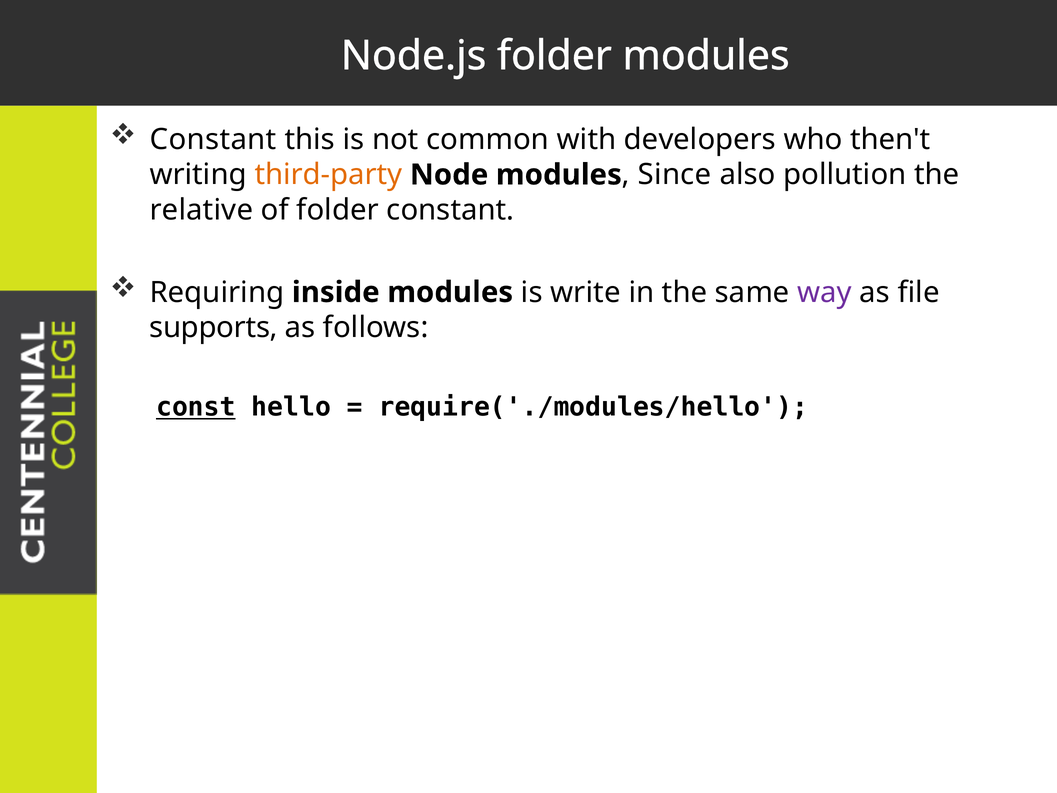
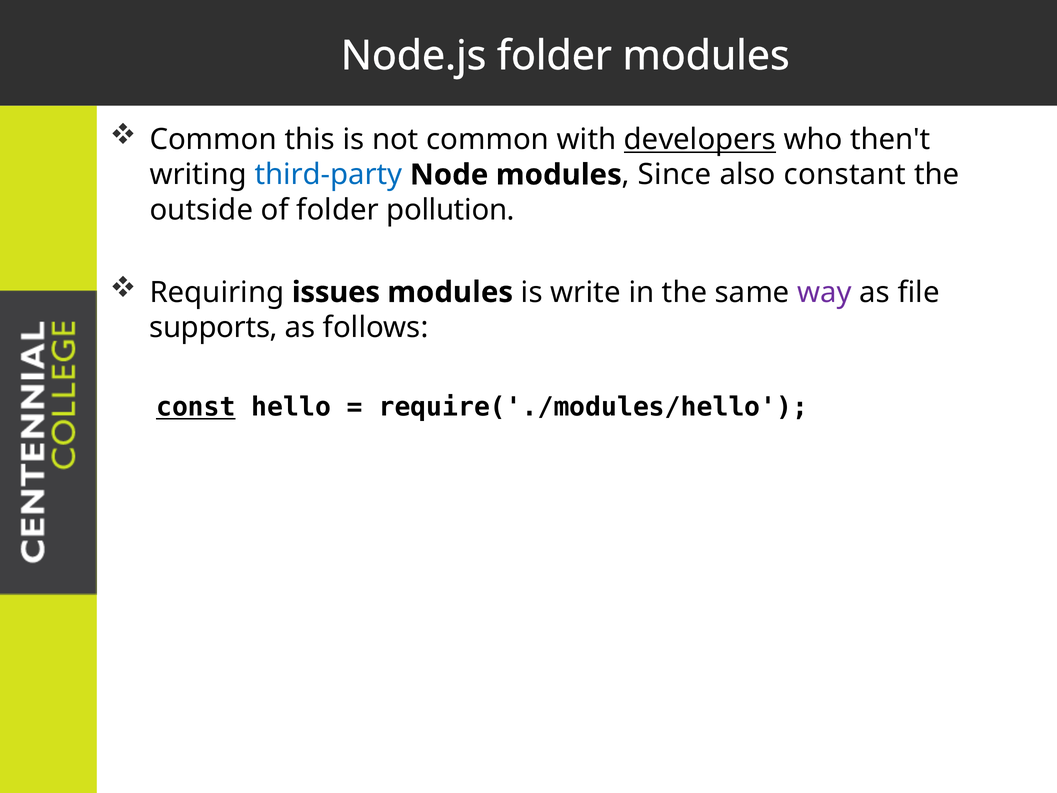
Constant: Constant -> Common (213, 139)
developers underline: none -> present (700, 139)
third-party colour: orange -> blue (328, 175)
pollution: pollution -> constant (845, 175)
relative: relative -> outside (201, 210)
folder constant: constant -> pollution (451, 210)
inside: inside -> issues (336, 292)
